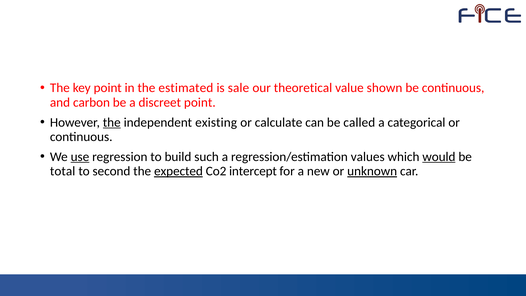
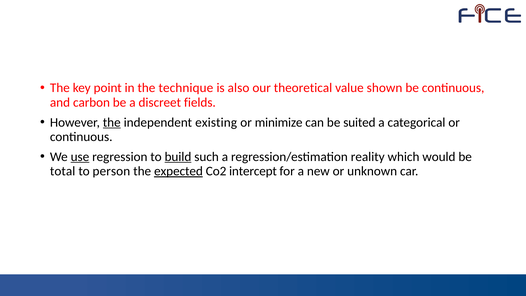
estimated: estimated -> technique (186, 88)
sale: sale -> also (238, 88)
discreet point: point -> fields (200, 102)
calculate: calculate -> minimize (279, 122)
called: called -> suited (359, 122)
build underline: none -> present (178, 157)
values: values -> reality (368, 157)
would underline: present -> none (439, 157)
second: second -> person (111, 171)
unknown underline: present -> none (372, 171)
